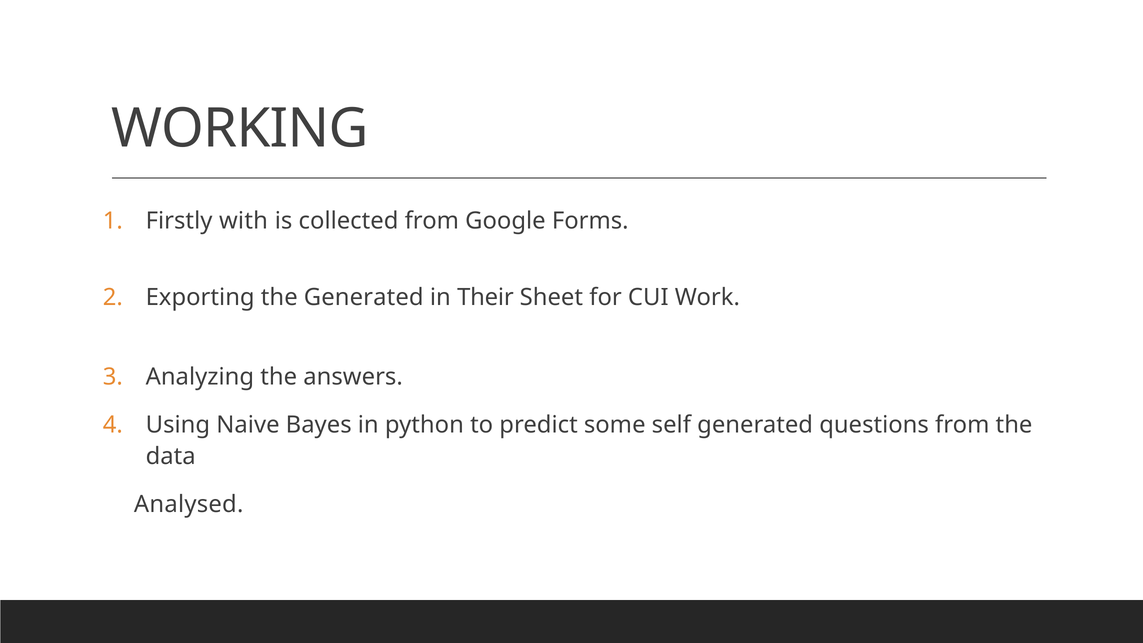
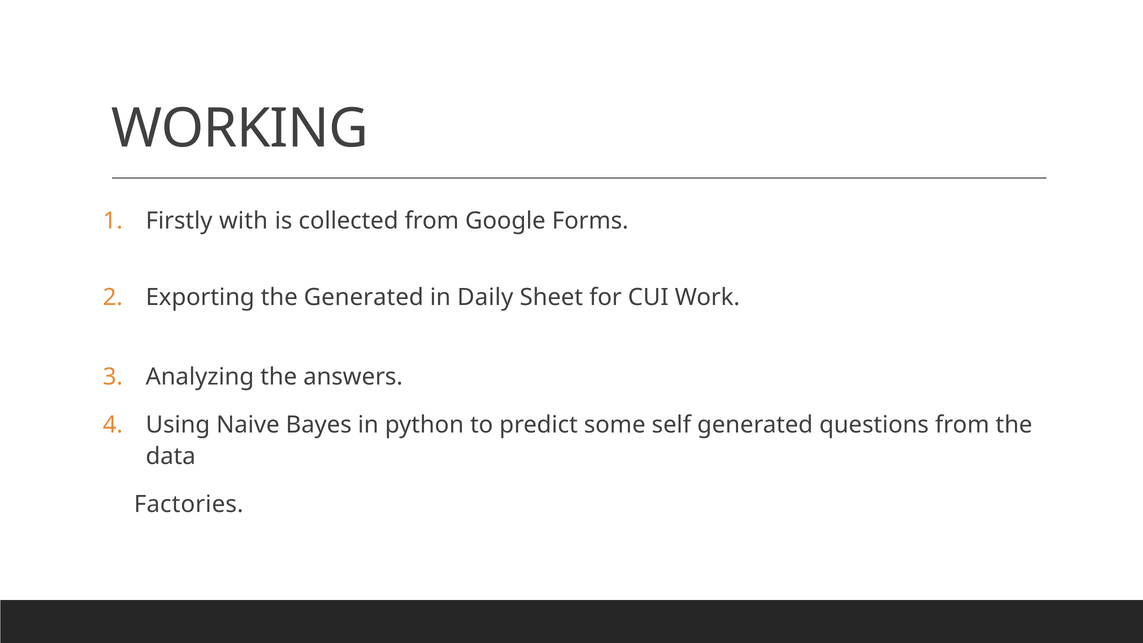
Their: Their -> Daily (485, 297)
Analysed: Analysed -> Factories (189, 505)
